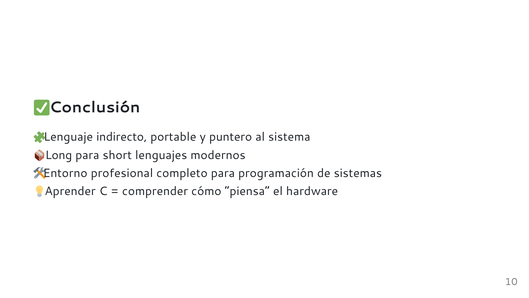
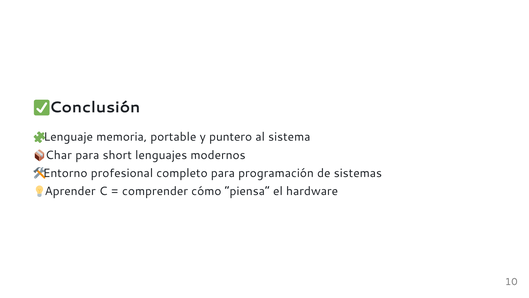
indirecto: indirecto -> memoria (122, 137)
Long: Long -> Char (59, 155)
